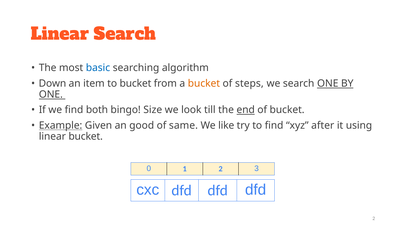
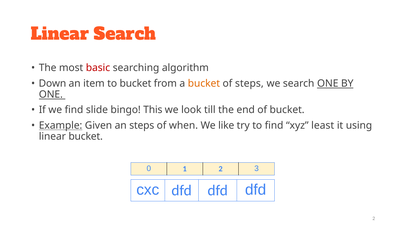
basic colour: blue -> red (98, 68)
both: both -> slide (97, 110)
Size: Size -> This (153, 110)
end underline: present -> none (246, 110)
an good: good -> steps (142, 125)
same: same -> when (183, 125)
after: after -> least (323, 125)
